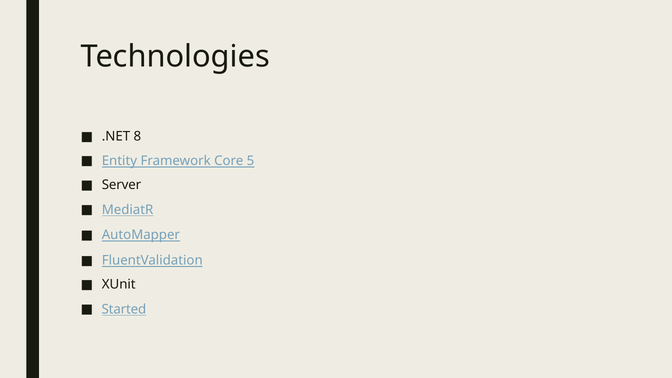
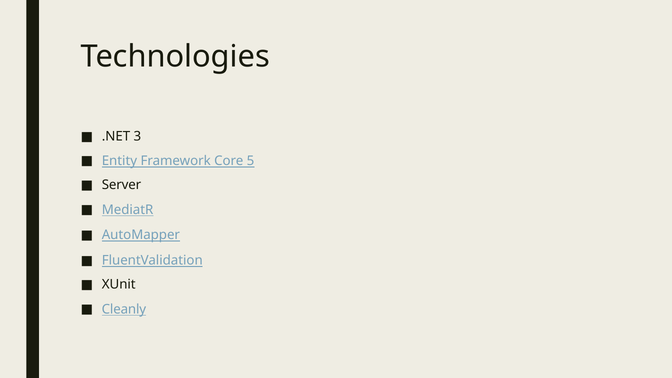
8: 8 -> 3 (137, 136)
Started: Started -> Cleanly (124, 309)
